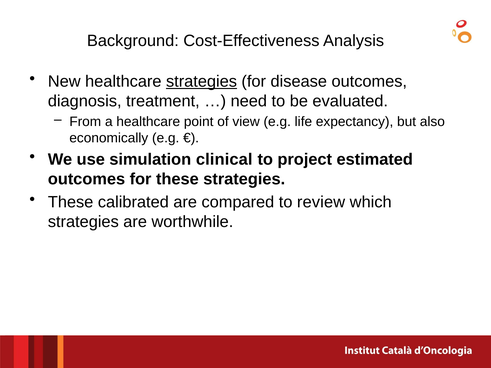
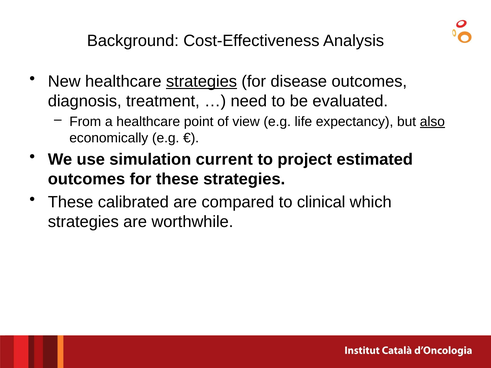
also underline: none -> present (432, 122)
clinical: clinical -> current (224, 160)
review: review -> clinical (321, 202)
